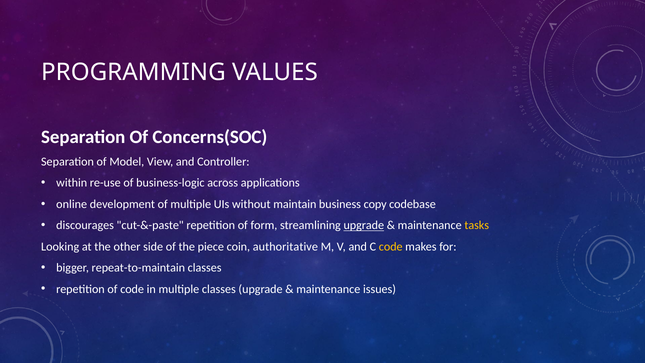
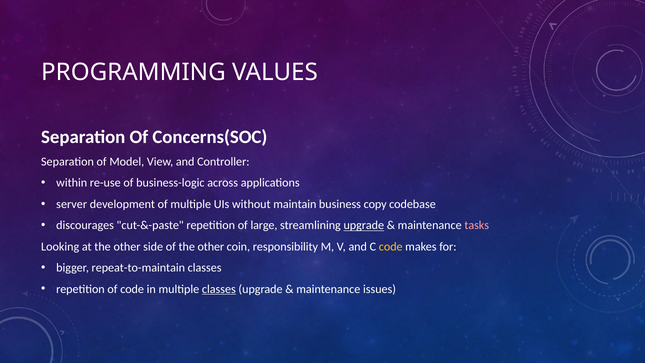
online: online -> server (72, 204)
form: form -> large (264, 225)
tasks colour: yellow -> pink (477, 225)
of the piece: piece -> other (211, 247)
authoritative: authoritative -> responsibility (285, 247)
classes underline: none -> present (219, 289)
